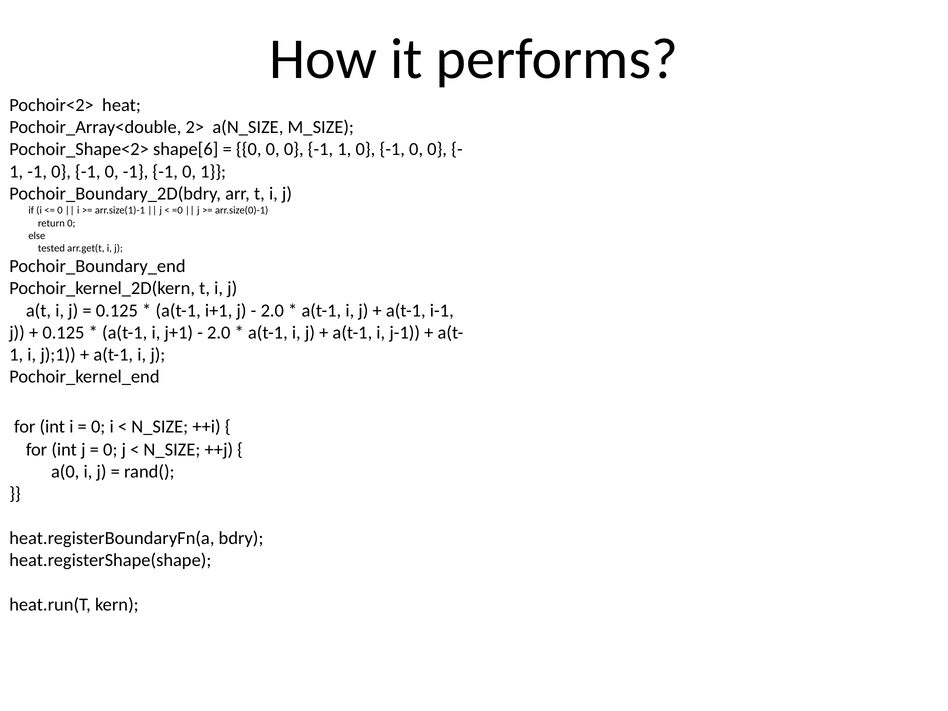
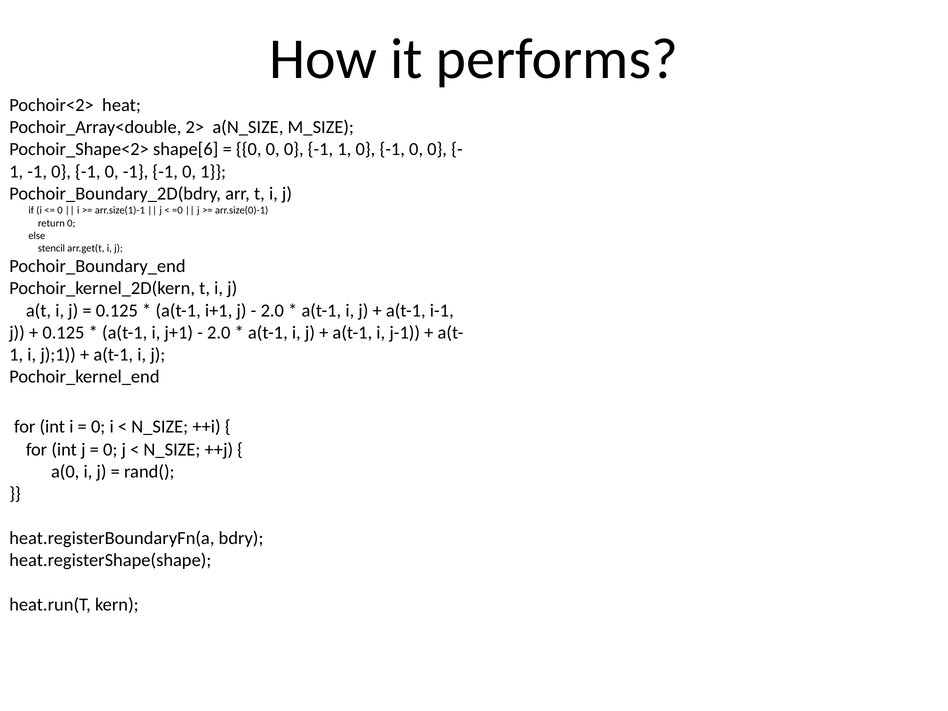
tested: tested -> stencil (51, 248)
